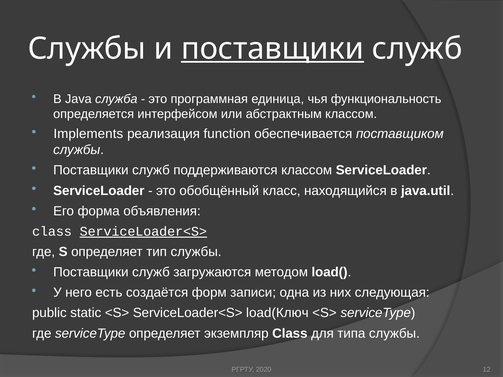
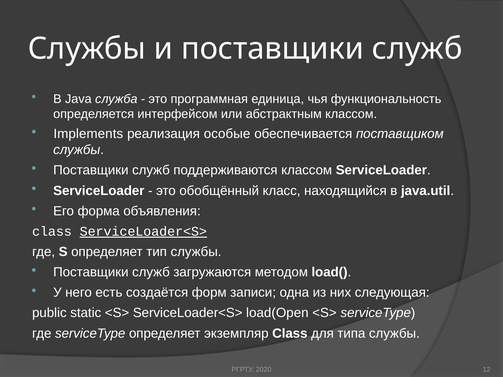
поставщики underline: present -> none (272, 49)
function: function -> особые (227, 134)
load(Ключ: load(Ключ -> load(Open (277, 313)
